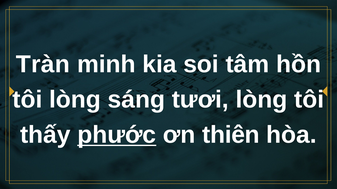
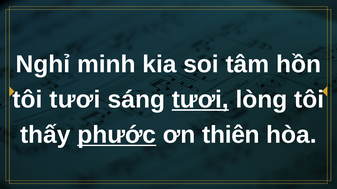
Tràn: Tràn -> Nghỉ (43, 64)
tôi lòng: lòng -> tươi (75, 100)
tươi underline: none -> present (200, 100)
